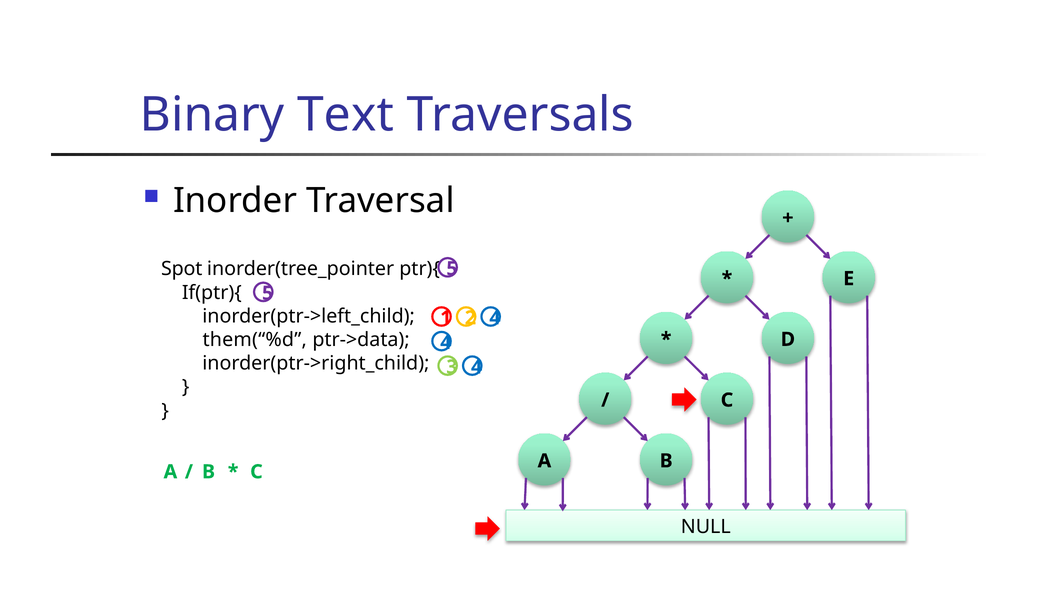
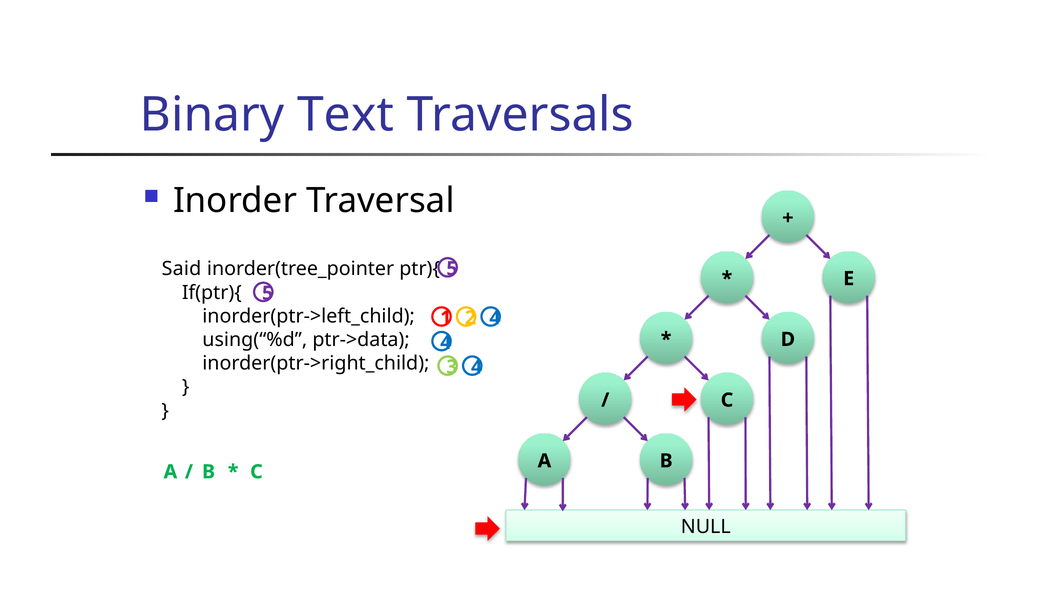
Spot: Spot -> Said (182, 269)
them(“%d: them(“%d -> using(“%d (255, 340)
